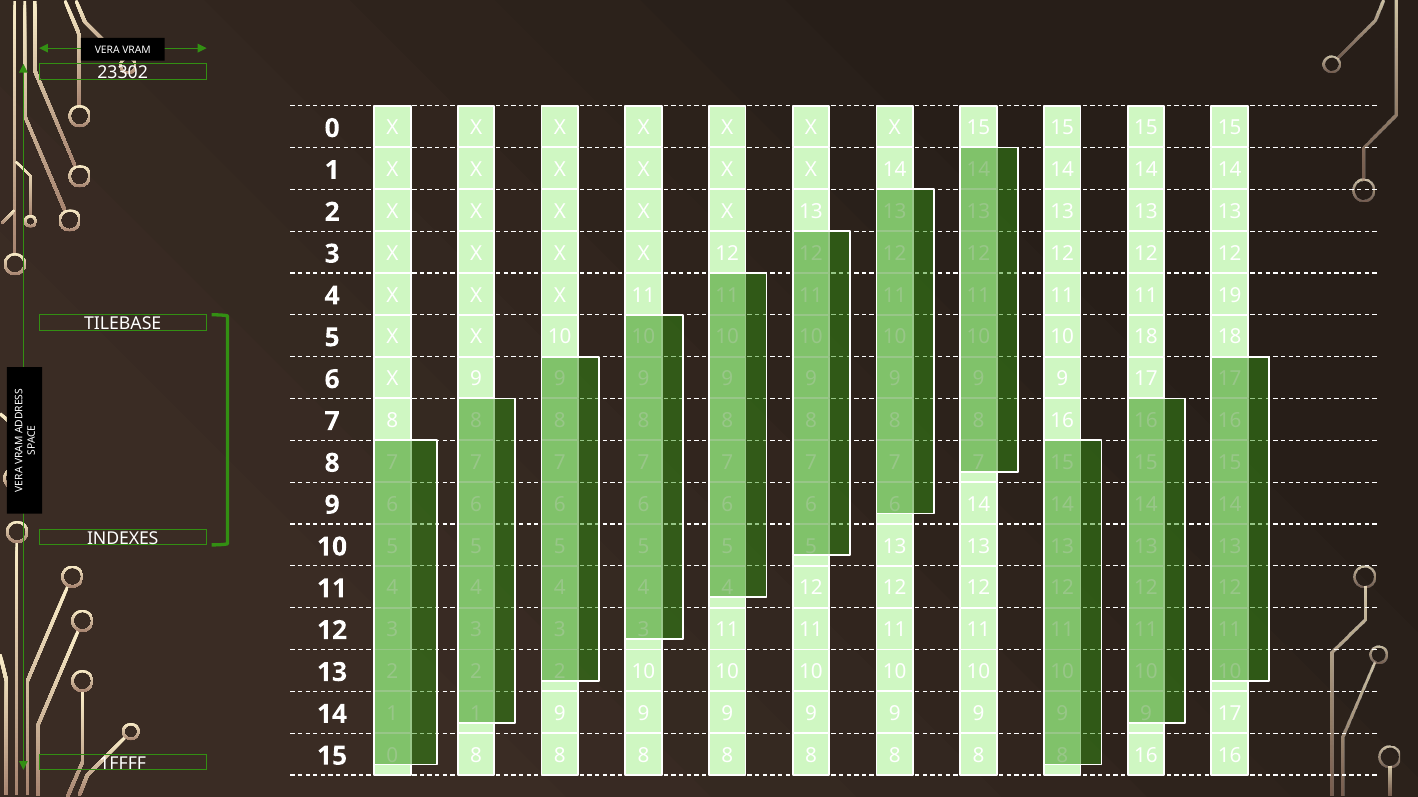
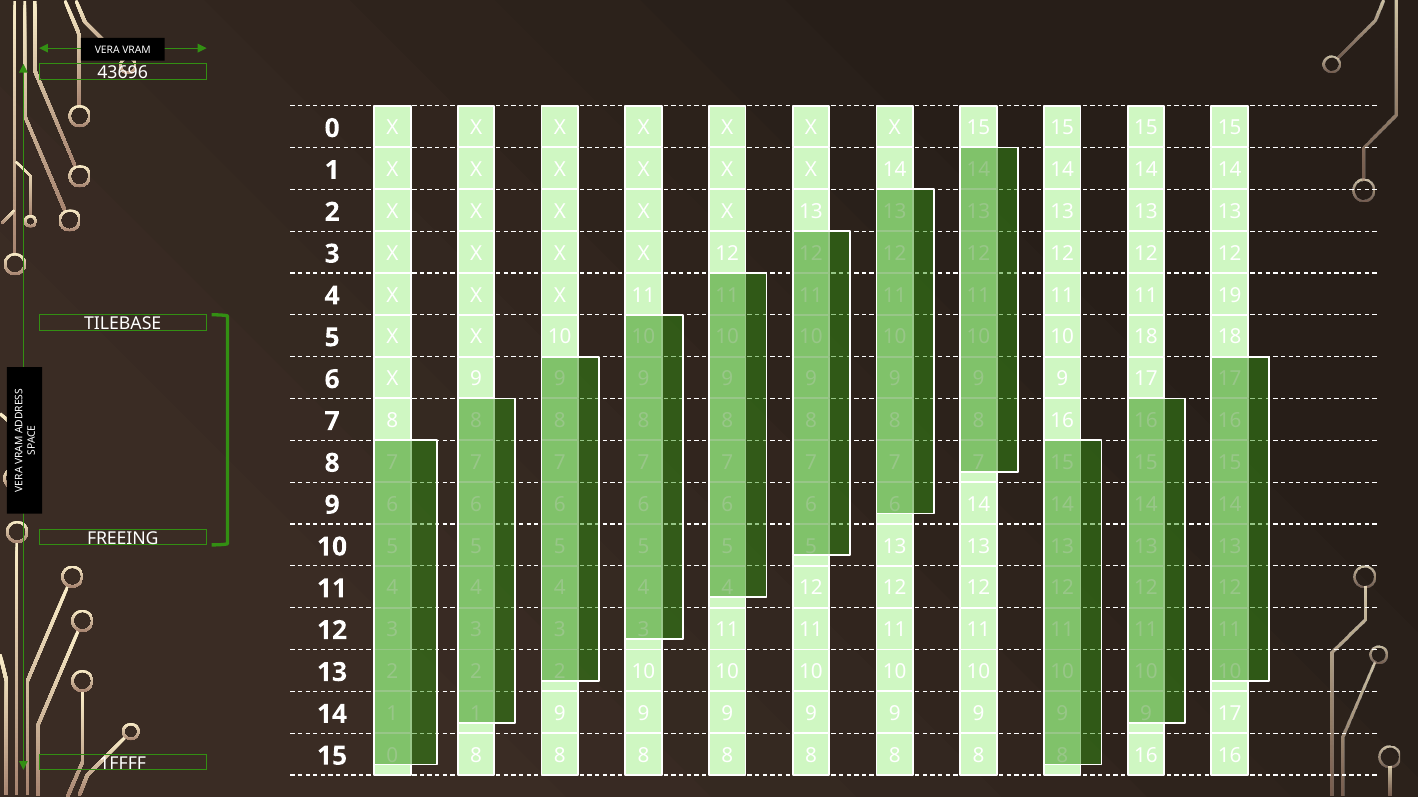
23302: 23302 -> 43696 (123, 73)
INDEXES: INDEXES -> FREEING (123, 539)
